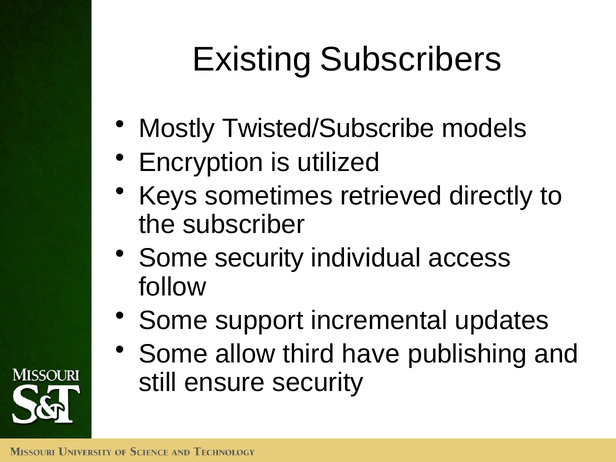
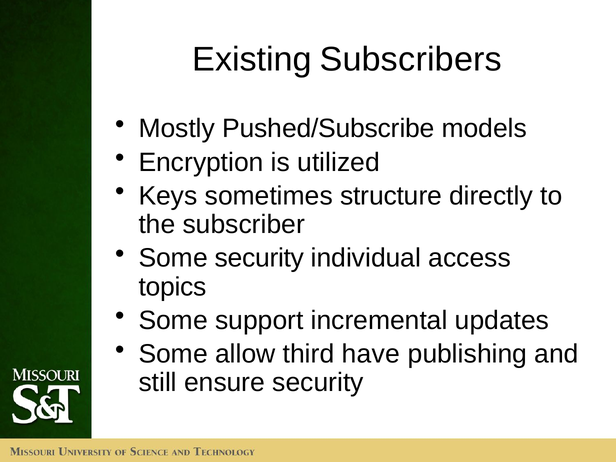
Twisted/Subscribe: Twisted/Subscribe -> Pushed/Subscribe (328, 129)
retrieved: retrieved -> structure (391, 196)
follow: follow -> topics (173, 287)
